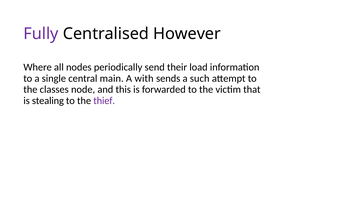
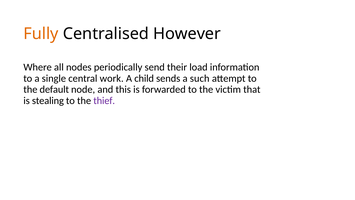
Fully colour: purple -> orange (41, 34)
main: main -> work (112, 78)
with: with -> child (144, 78)
classes: classes -> default (54, 89)
